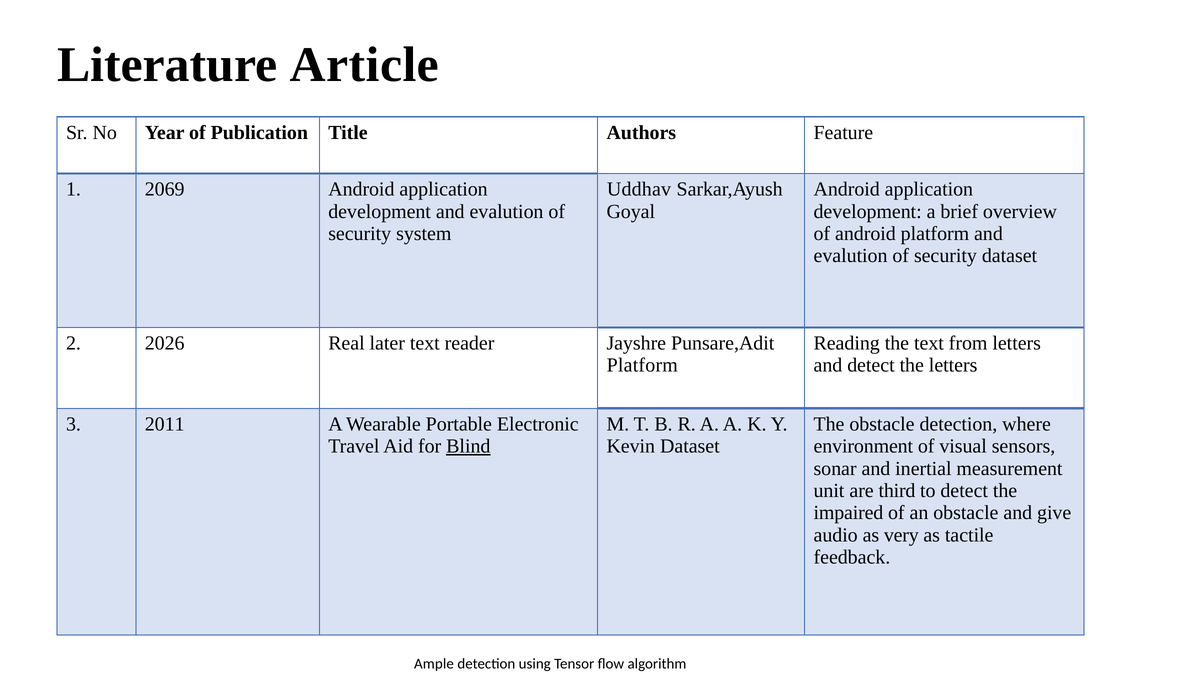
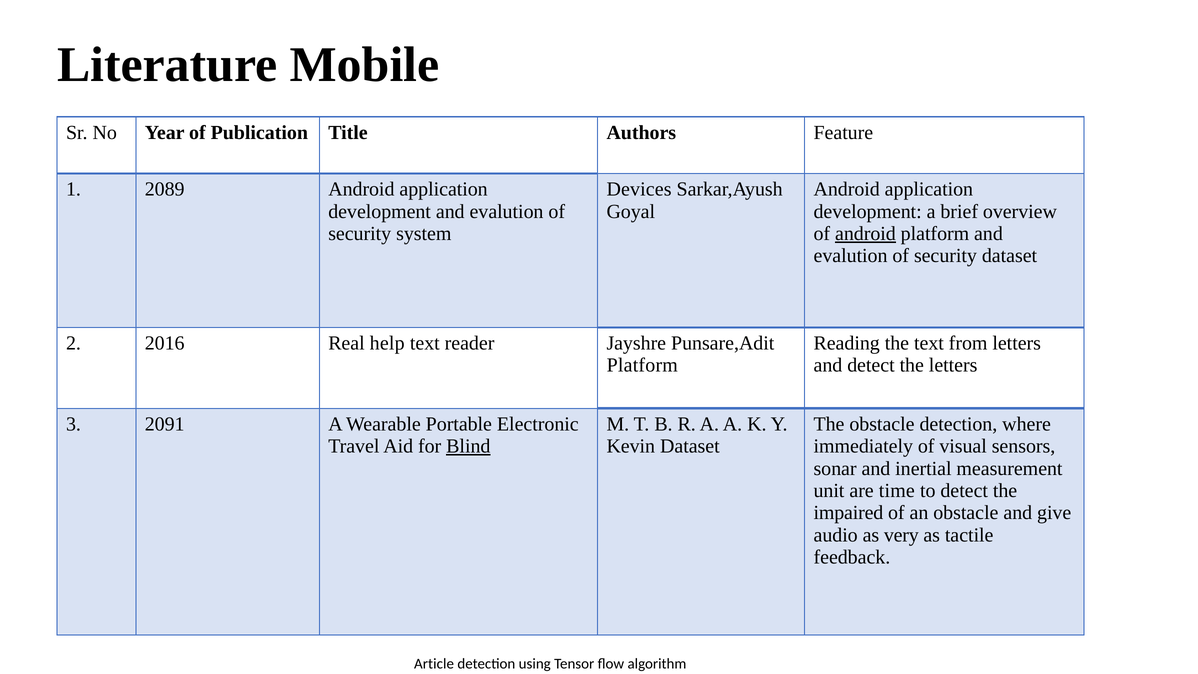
Article: Article -> Mobile (365, 65)
2069: 2069 -> 2089 (165, 189)
Uddhav: Uddhav -> Devices (639, 189)
android underline: none -> present (865, 234)
2026: 2026 -> 2016 (165, 343)
later: later -> help (387, 343)
2011: 2011 -> 2091 (165, 424)
environment: environment -> immediately (863, 446)
third: third -> time (897, 491)
Ample: Ample -> Article (434, 664)
